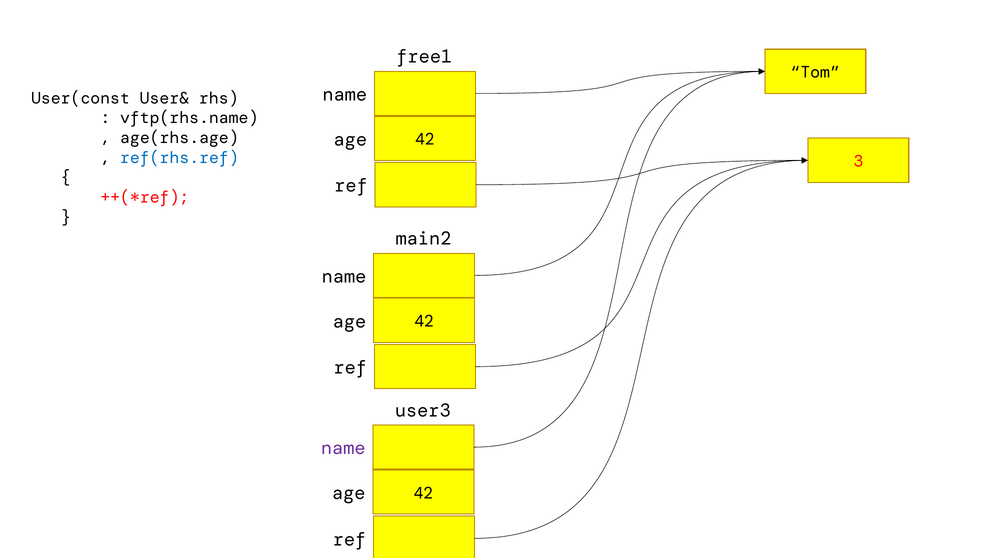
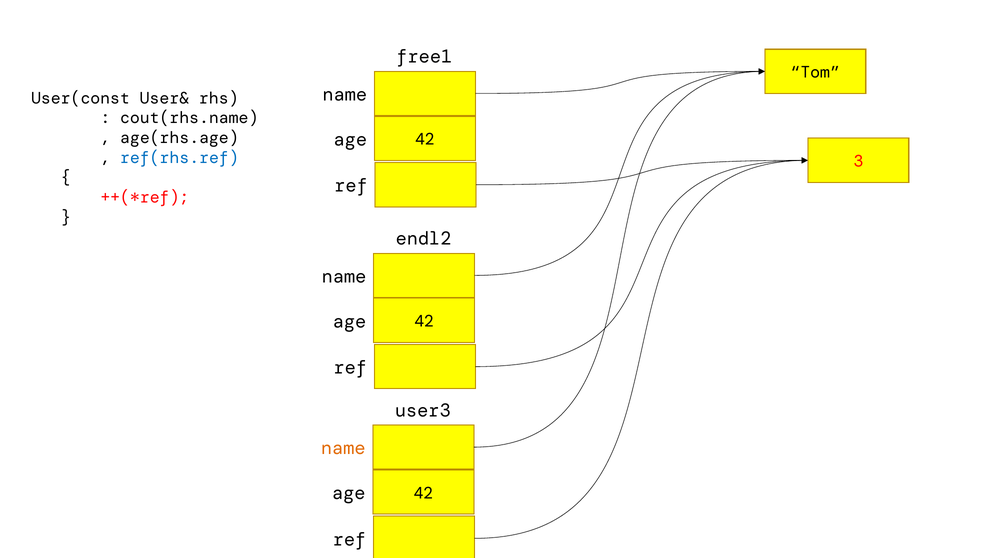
vftp(rhs.name: vftp(rhs.name -> cout(rhs.name (189, 118)
main2: main2 -> endl2 (424, 238)
name colour: purple -> orange (343, 448)
